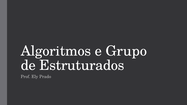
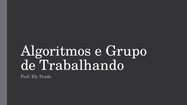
Estruturados: Estruturados -> Trabalhando (82, 65)
